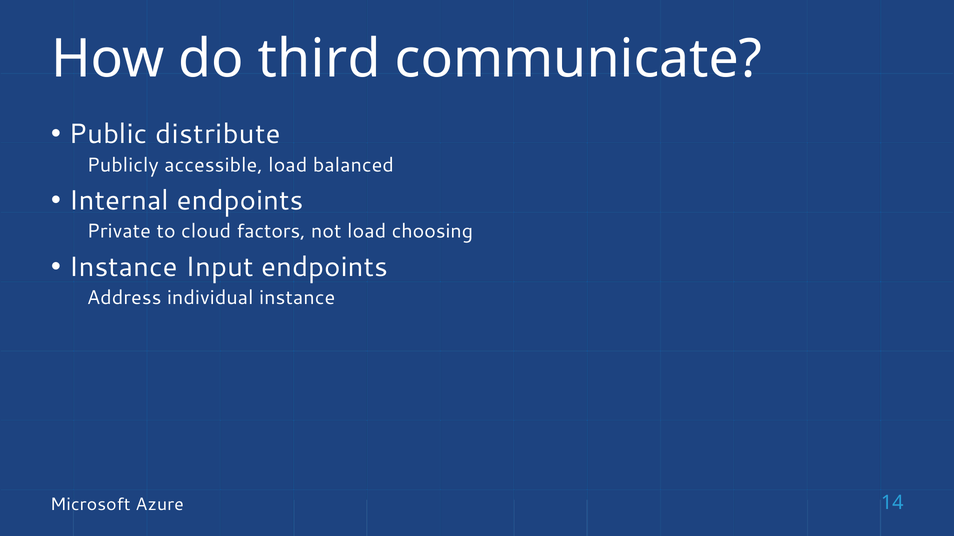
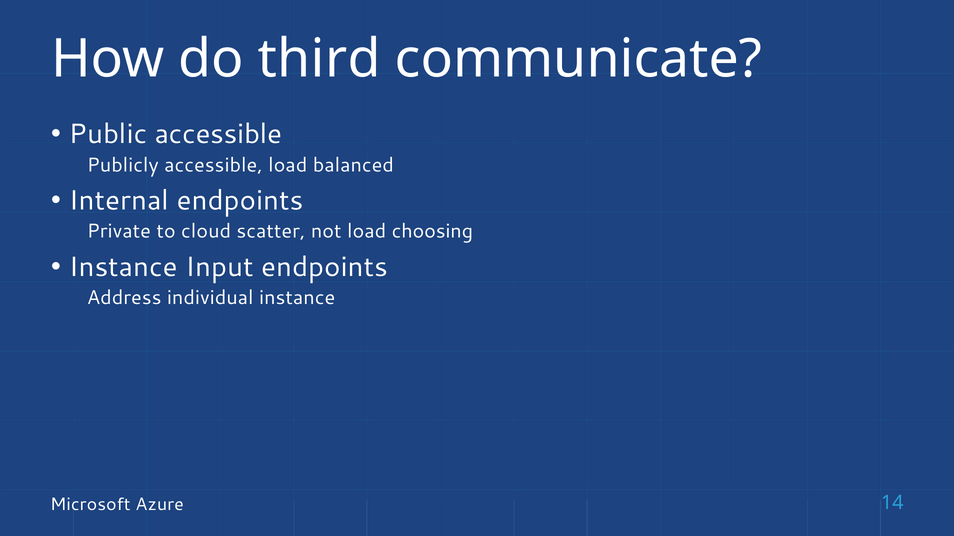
Public distribute: distribute -> accessible (218, 134)
factors: factors -> scatter (271, 232)
